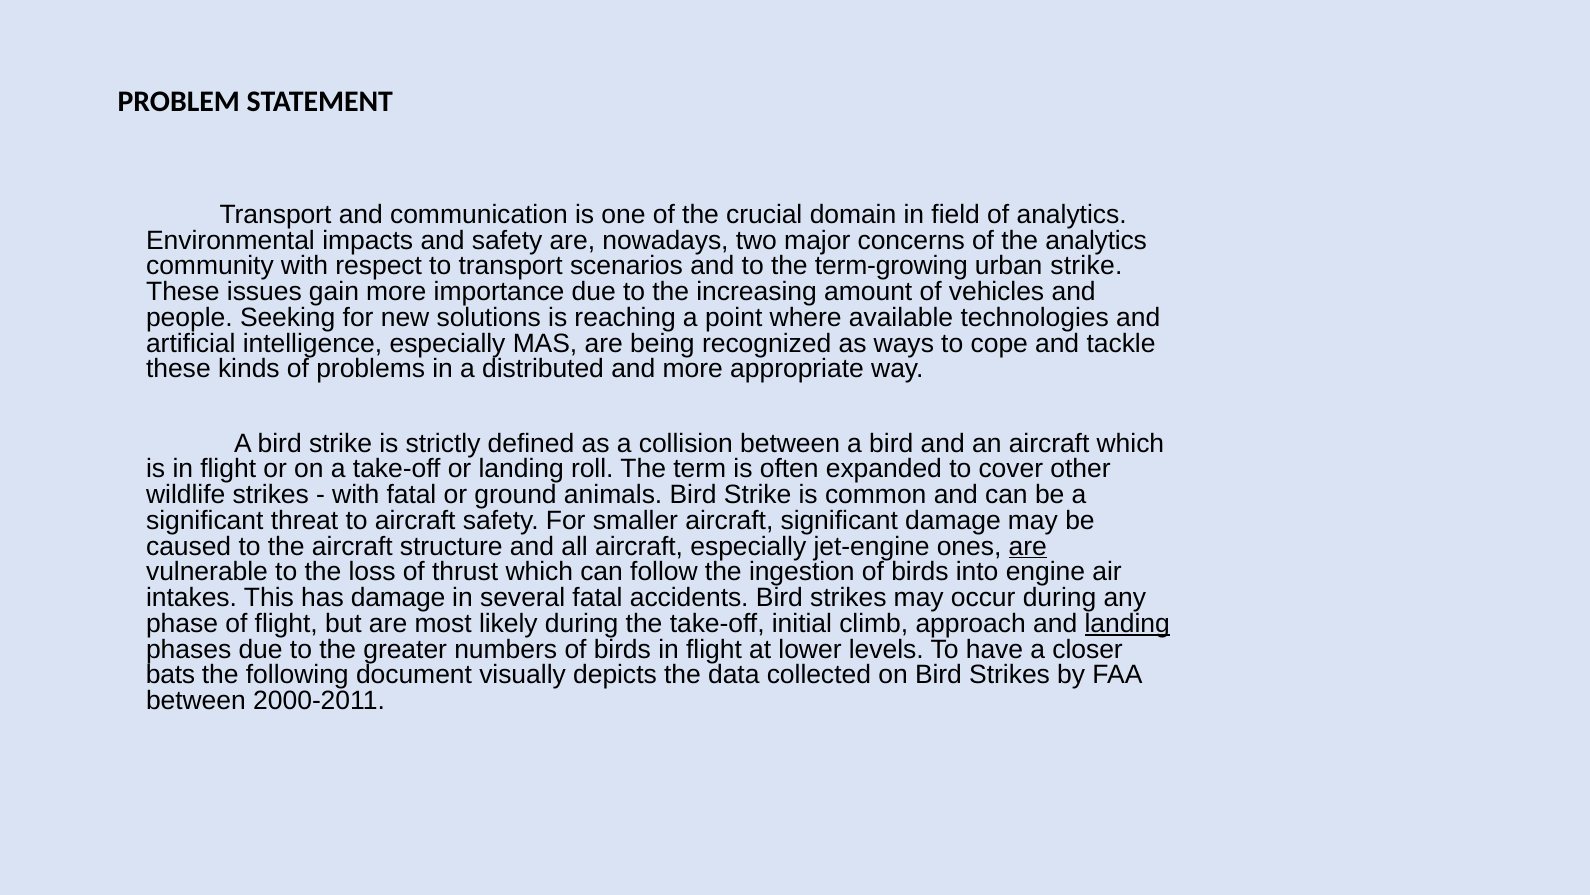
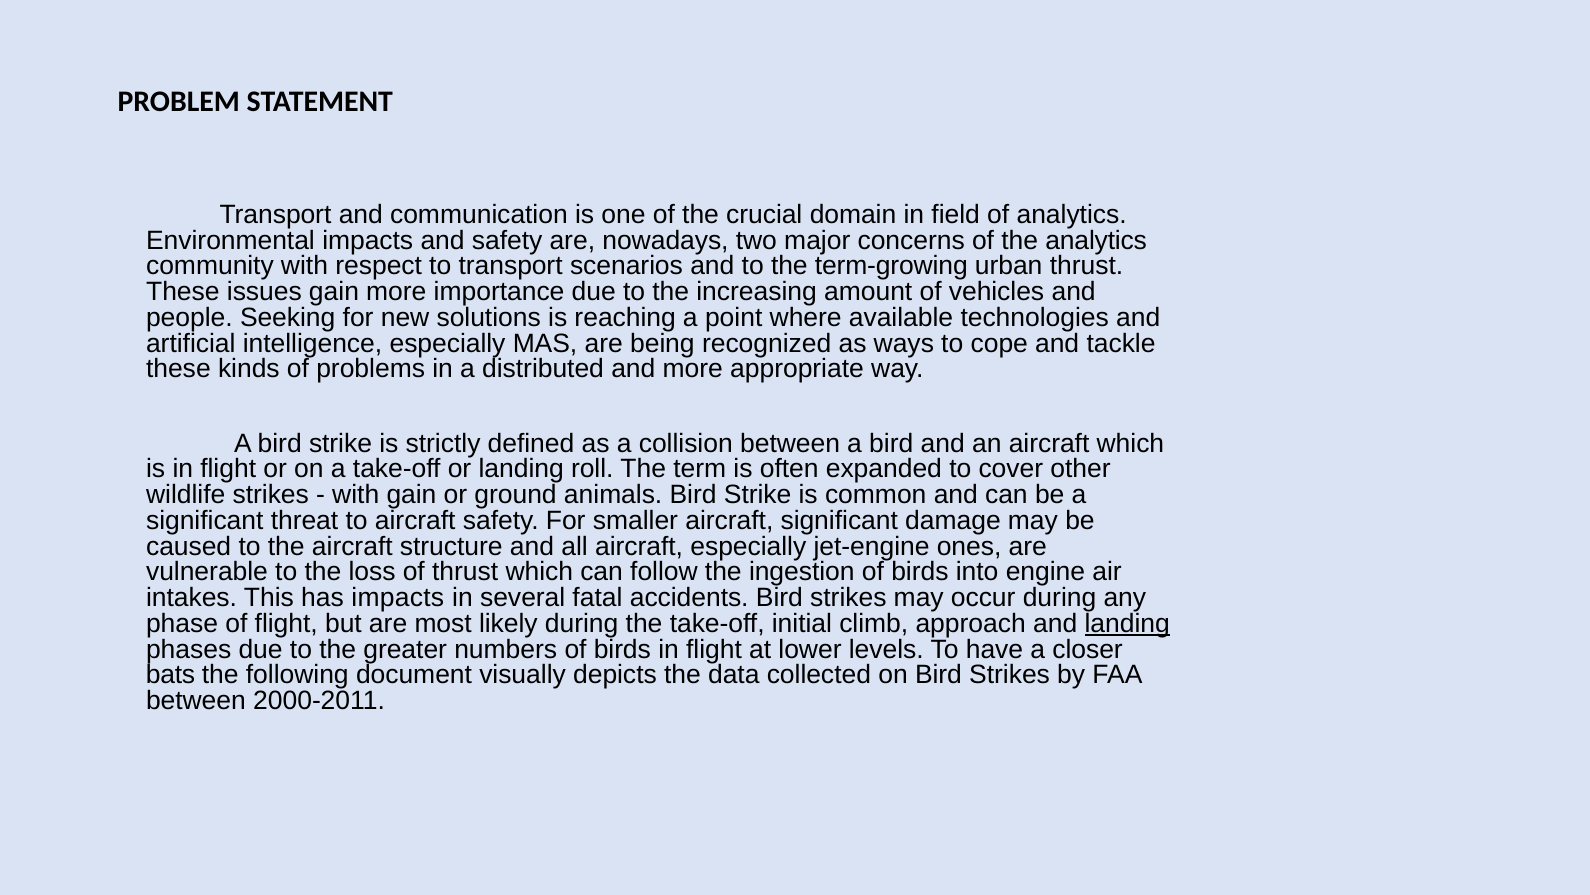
urban strike: strike -> thrust (1086, 266)
with fatal: fatal -> gain (411, 494)
are underline: present -> none (1028, 546)
has damage: damage -> impacts (398, 597)
